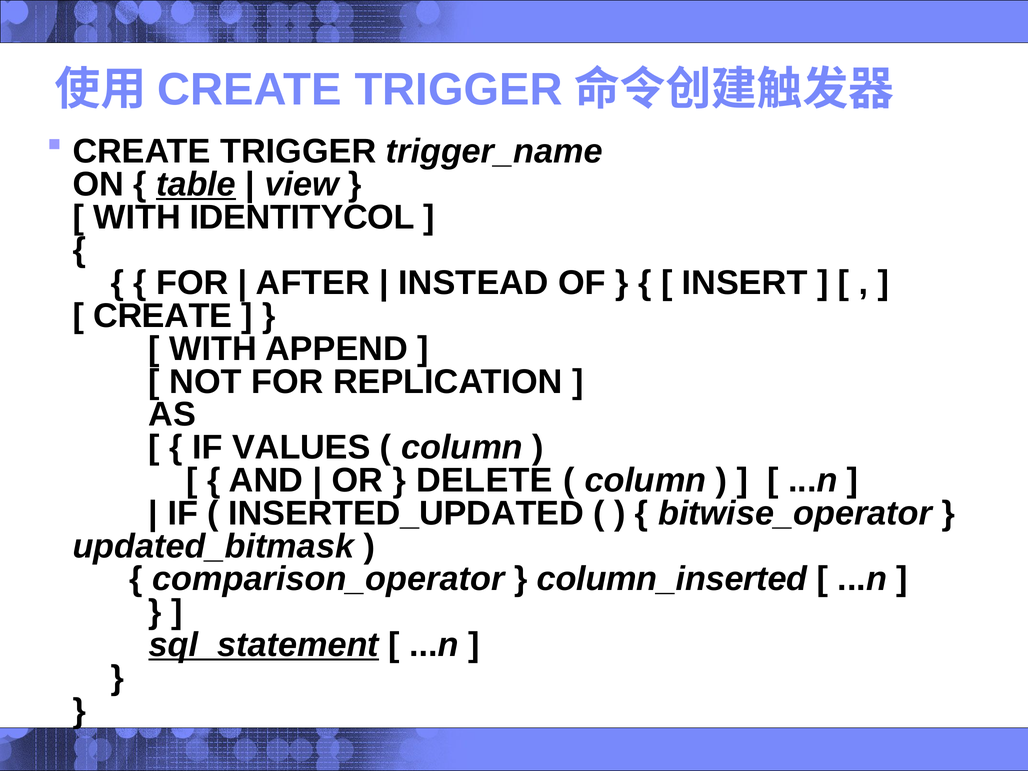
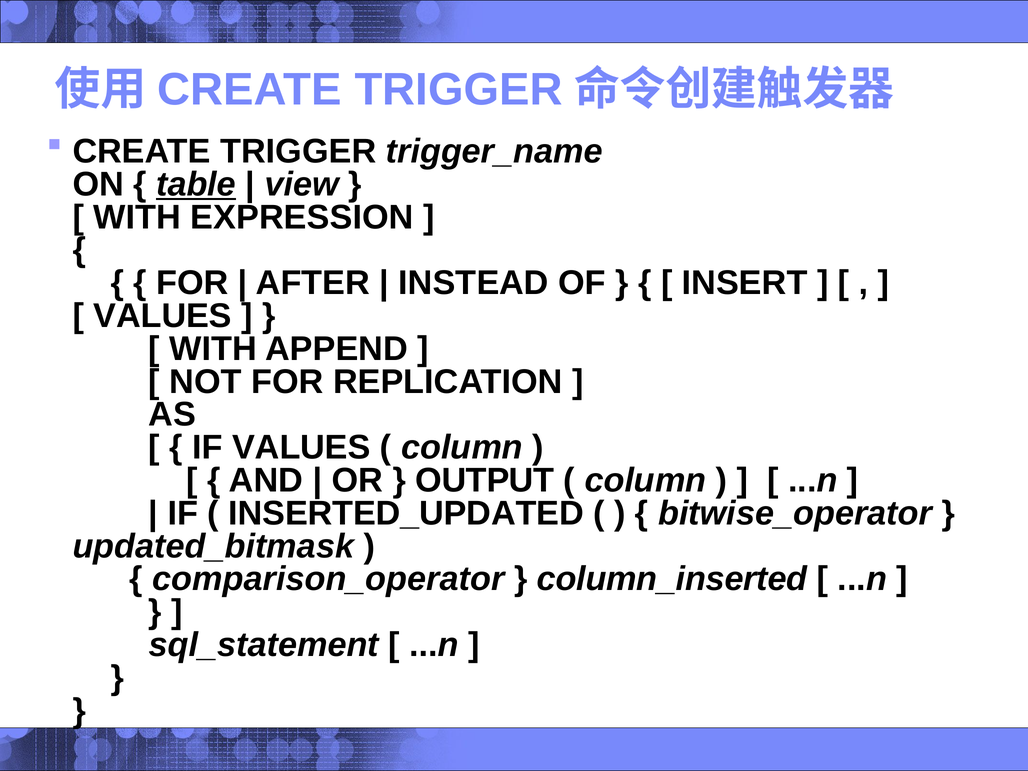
IDENTITYCOL: IDENTITYCOL -> EXPRESSION (302, 217)
CREATE: CREATE -> VALUES (163, 316)
DELETE: DELETE -> OUTPUT (485, 480)
sql_statement underline: present -> none (264, 645)
